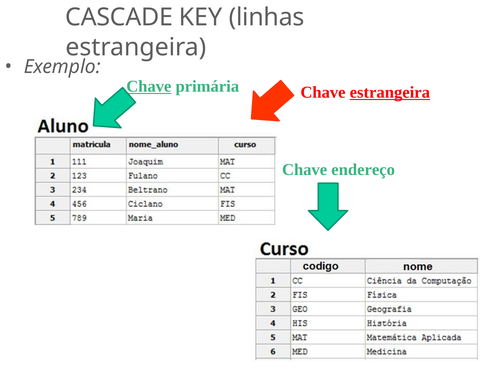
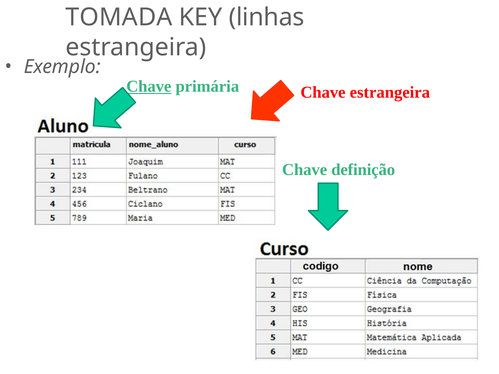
CASCADE: CASCADE -> TOMADA (119, 17)
estrangeira underline: present -> none (390, 92)
endereço: endereço -> definição (363, 170)
